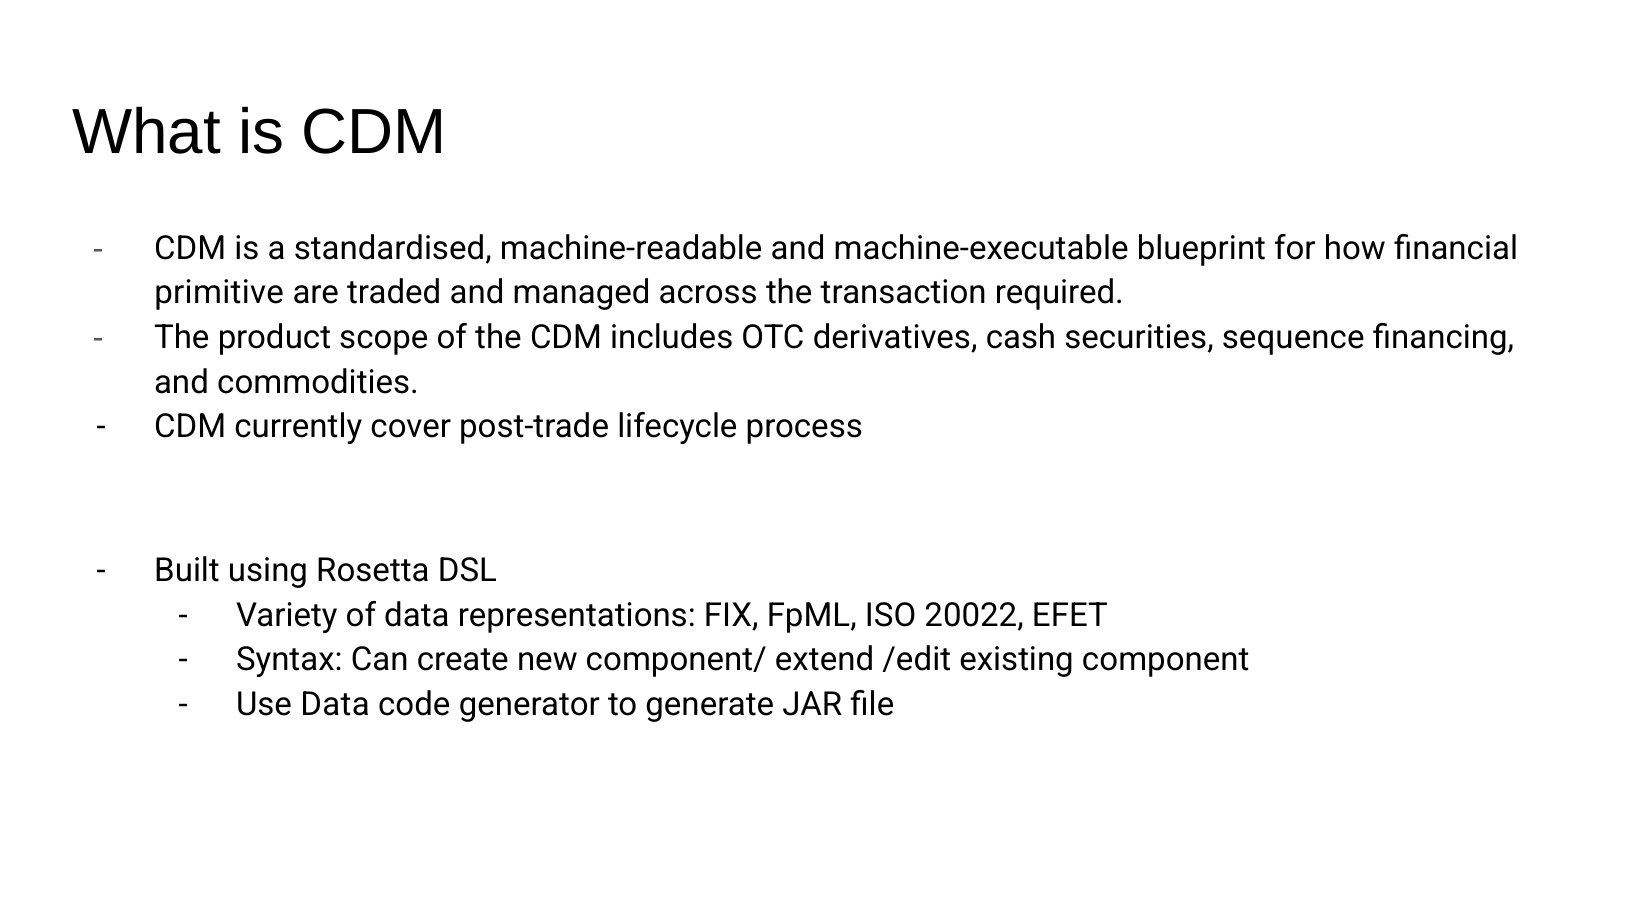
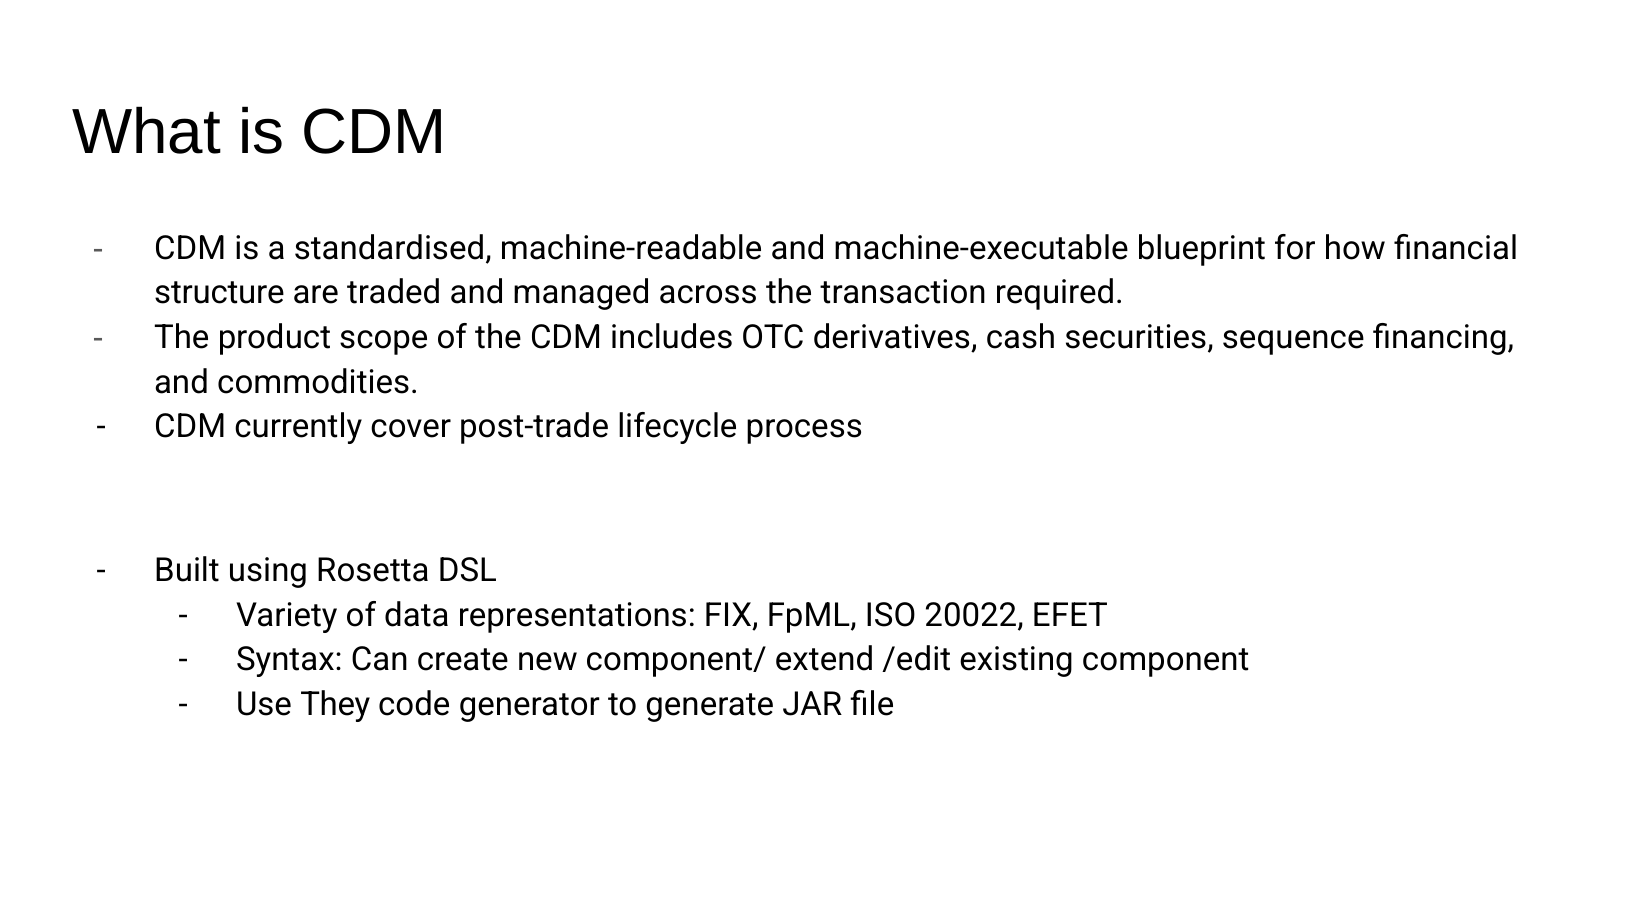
primitive: primitive -> structure (219, 293)
Use Data: Data -> They (335, 704)
